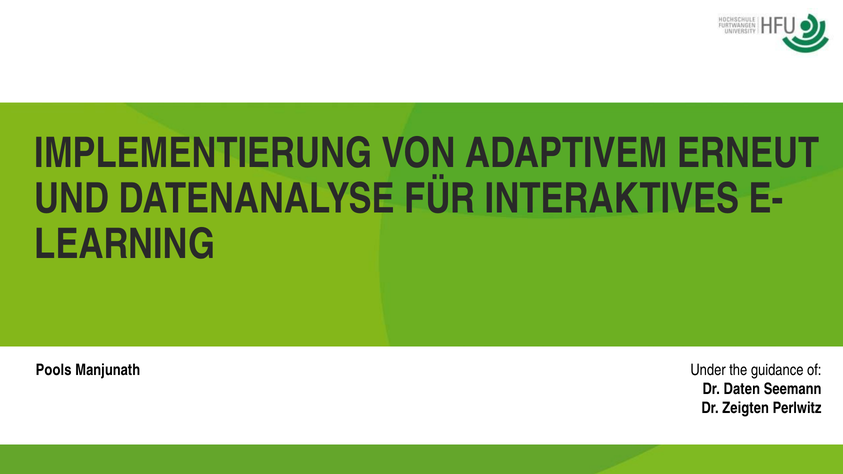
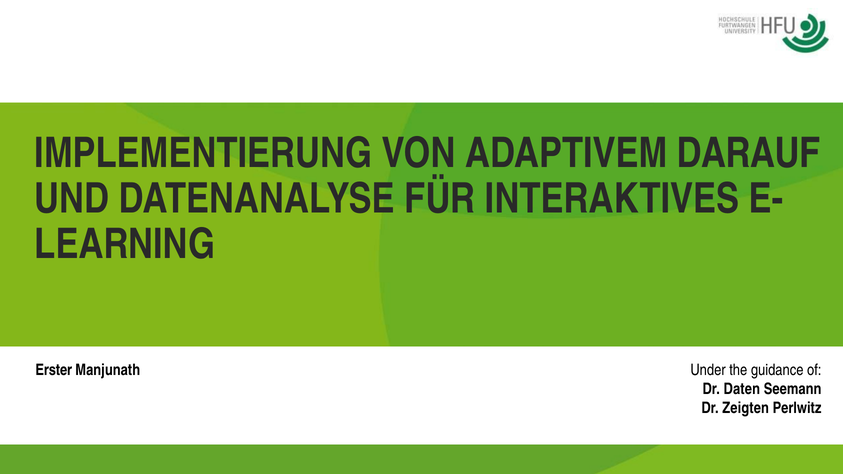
ERNEUT: ERNEUT -> DARAUF (748, 153)
Pools: Pools -> Erster (54, 370)
